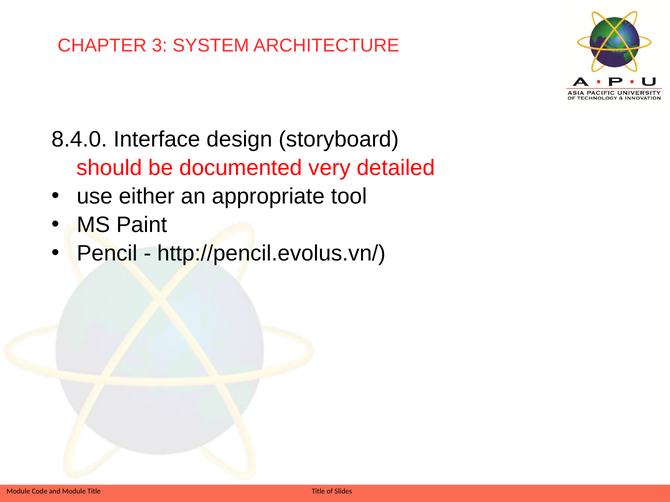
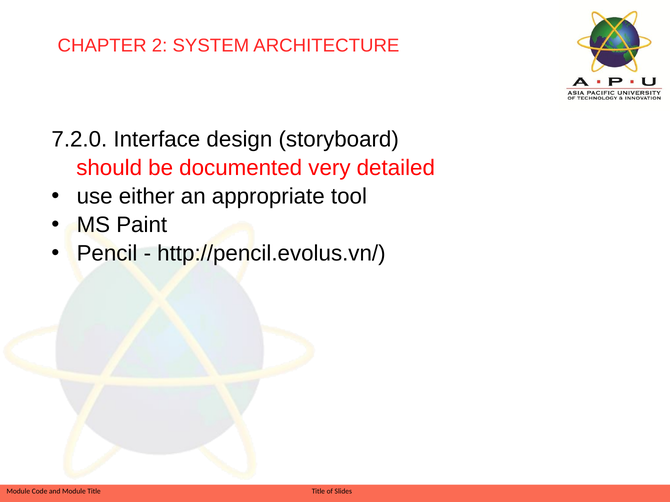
3: 3 -> 2 (160, 46)
8.4.0: 8.4.0 -> 7.2.0 (79, 139)
